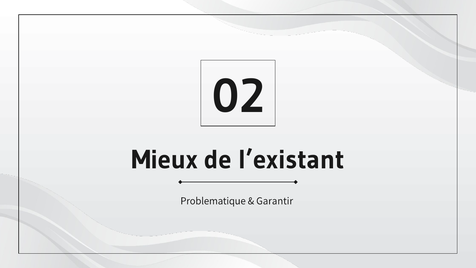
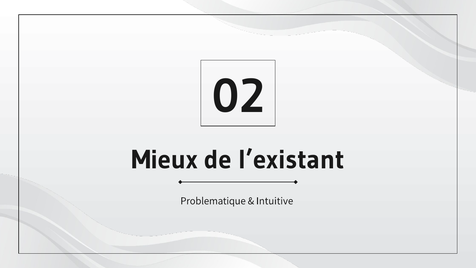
Garantir: Garantir -> Intuitive (275, 201)
